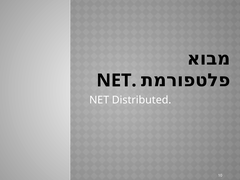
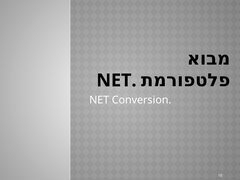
Distributed: Distributed -> Conversion (140, 100)
